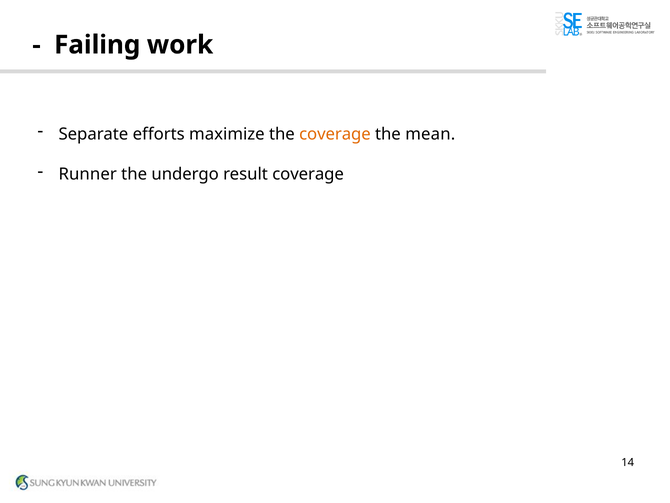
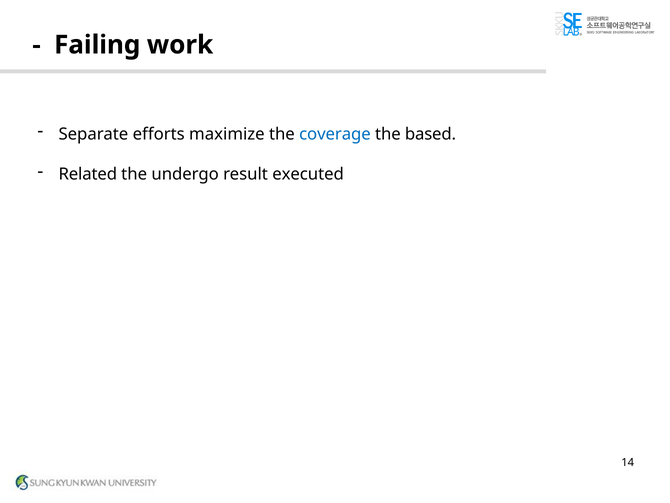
coverage colour: orange -> blue (335, 134)
mean: mean -> based (430, 134)
Runner: Runner -> Related (88, 174)
result coverage: coverage -> executed (308, 174)
